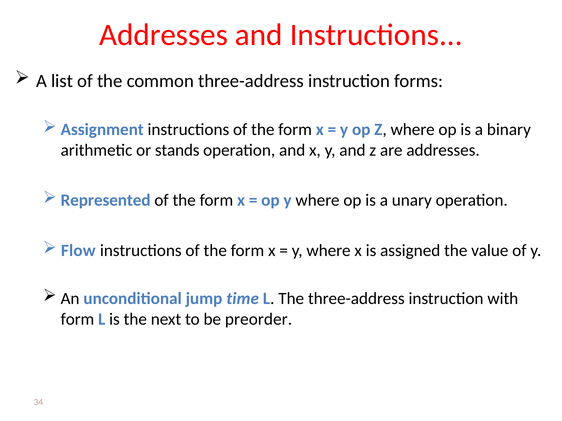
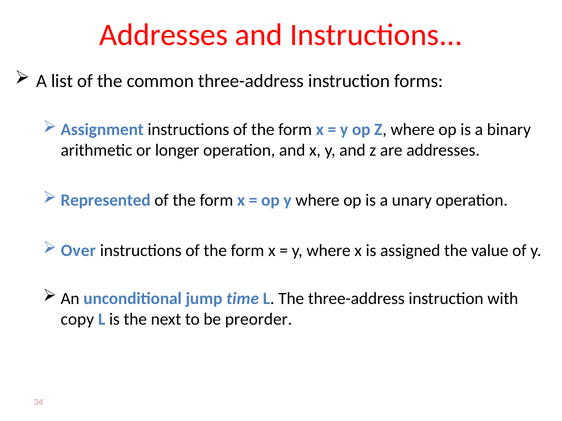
stands: stands -> longer (177, 150)
Flow: Flow -> Over (78, 251)
form: form -> copy (77, 319)
